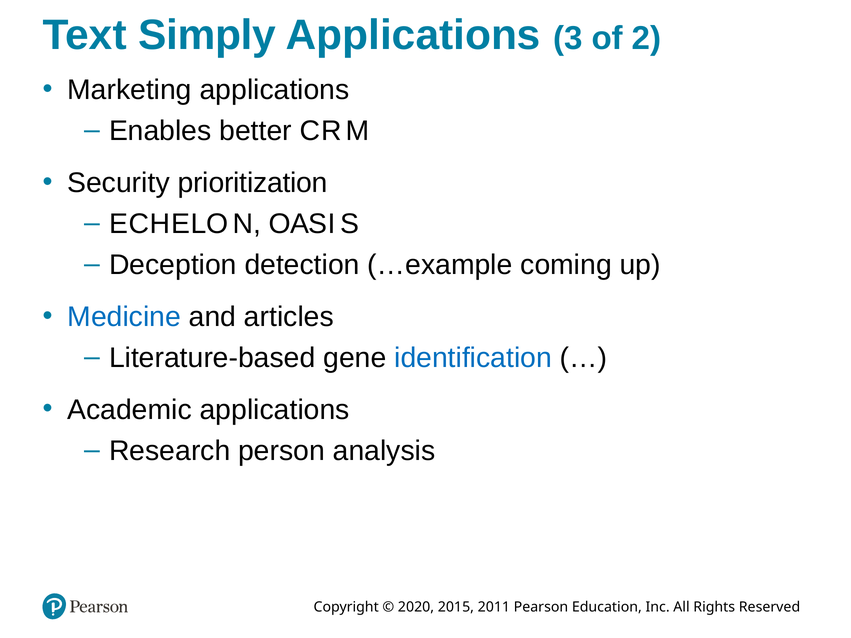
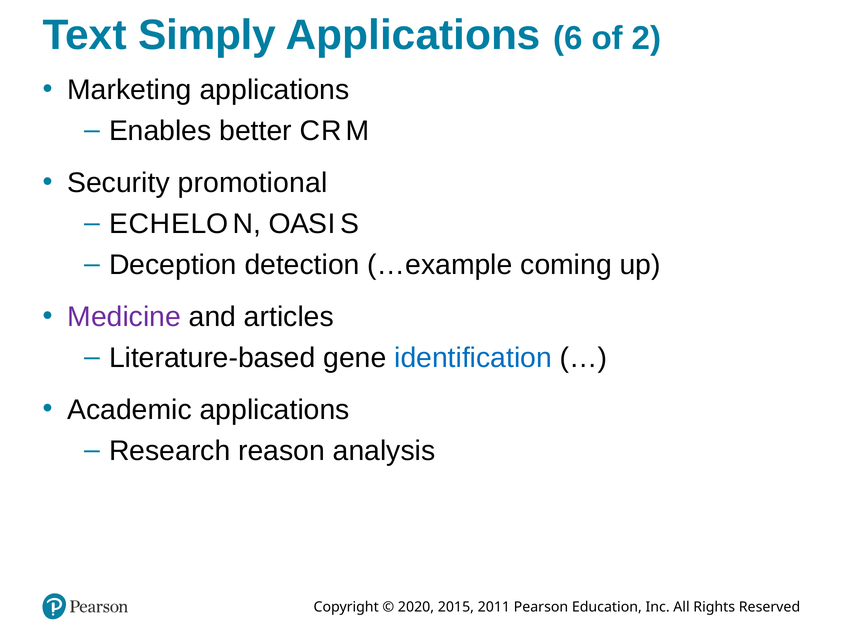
3: 3 -> 6 (568, 38)
prioritization: prioritization -> promotional (253, 183)
Medicine colour: blue -> purple (124, 317)
person: person -> reason (282, 451)
